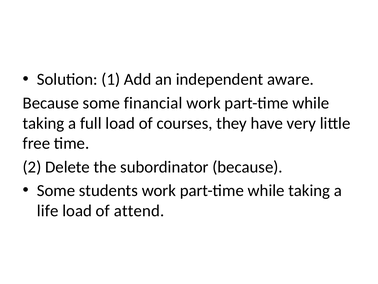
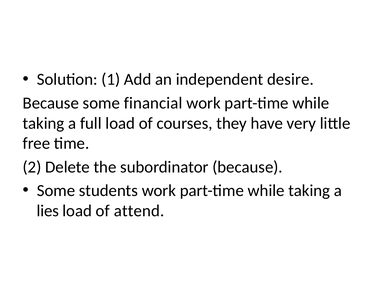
aware: aware -> desire (290, 79)
life: life -> lies (48, 210)
